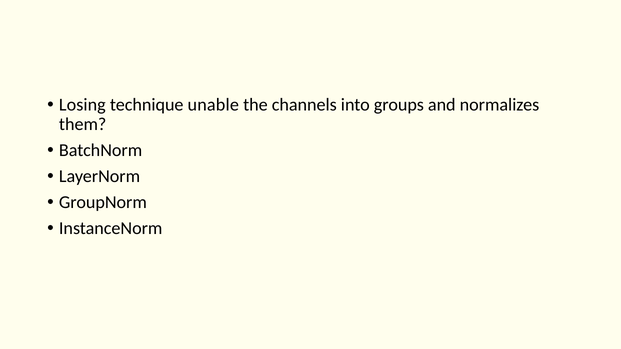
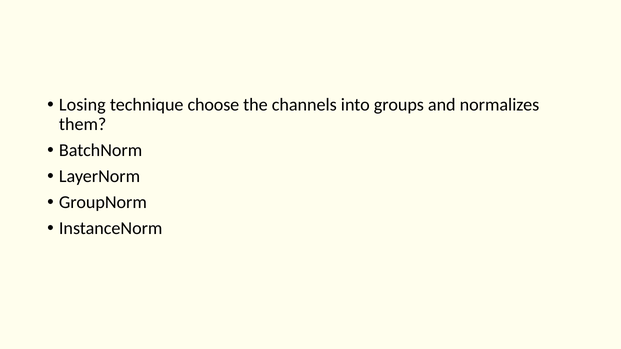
unable: unable -> choose (213, 105)
